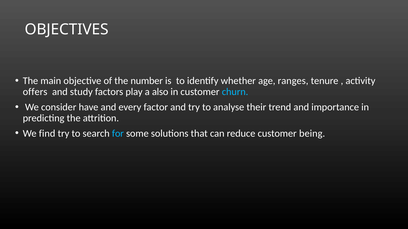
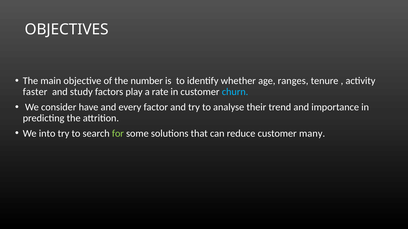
offers: offers -> faster (35, 92)
also: also -> rate (160, 92)
find: find -> into (47, 134)
for colour: light blue -> light green (118, 134)
being: being -> many (312, 134)
